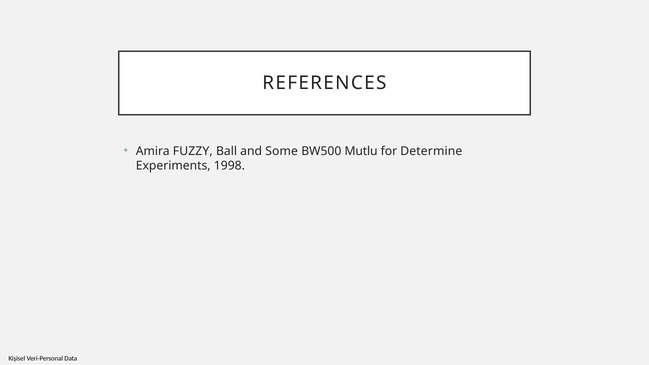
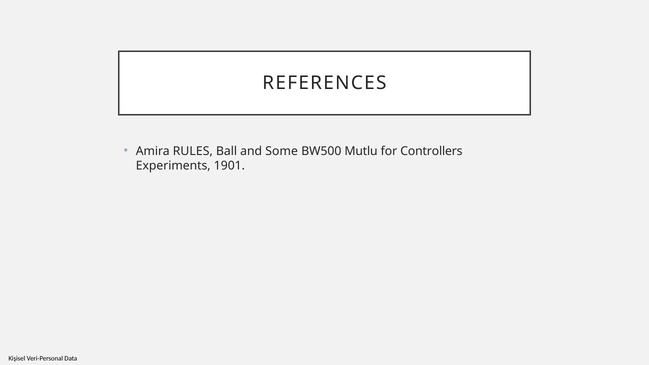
FUZZY: FUZZY -> RULES (193, 151)
Determine: Determine -> Controllers (431, 151)
1998: 1998 -> 1901 (229, 166)
